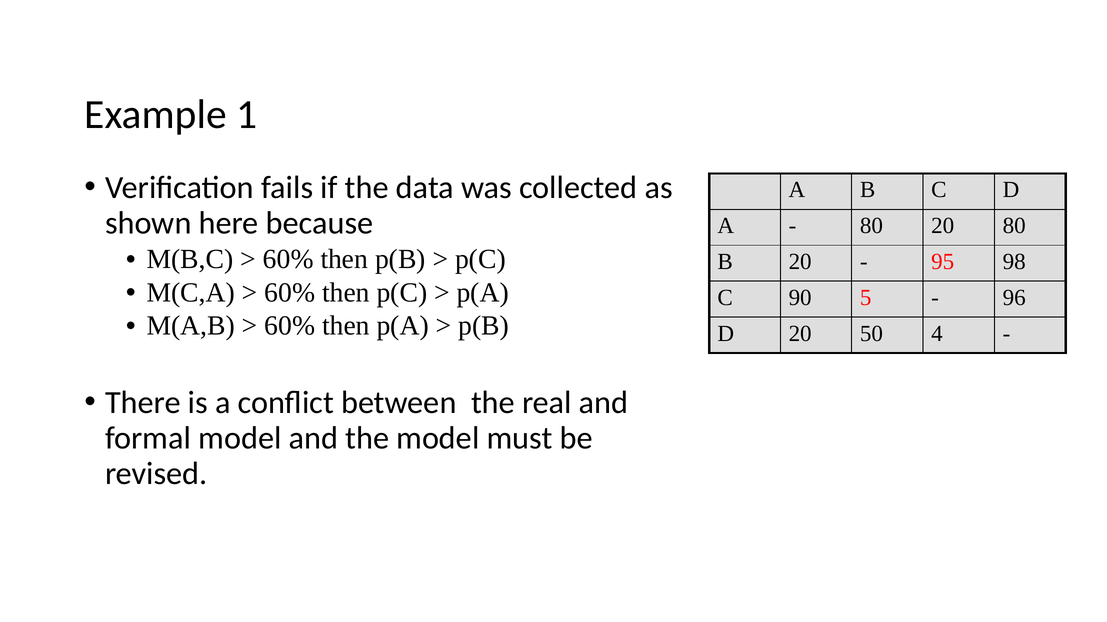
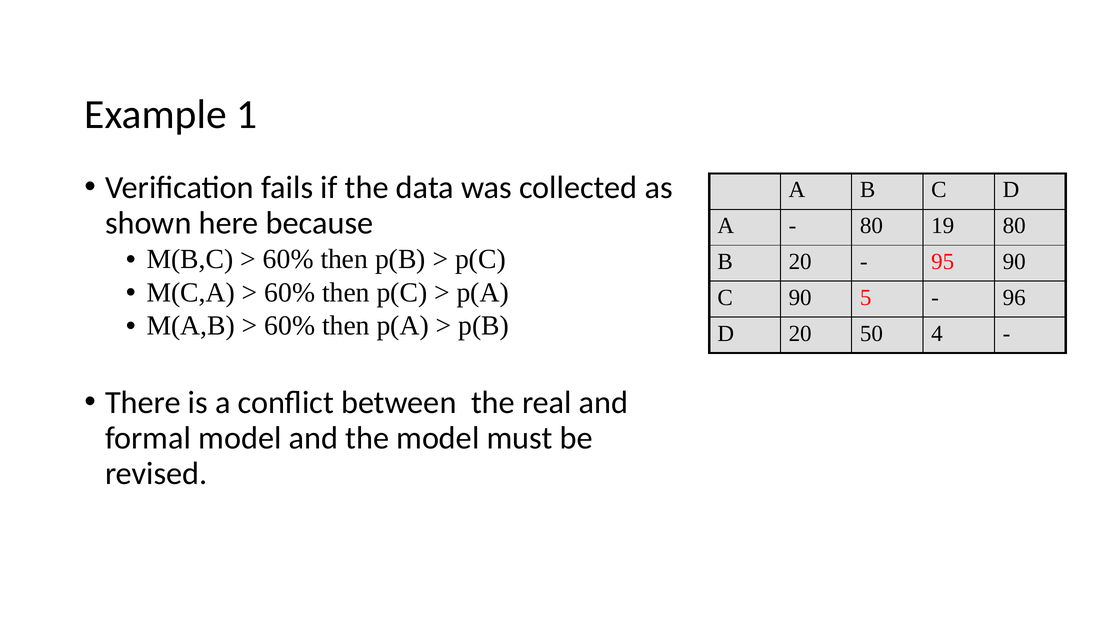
80 20: 20 -> 19 (943, 226)
95 98: 98 -> 90 (1014, 262)
